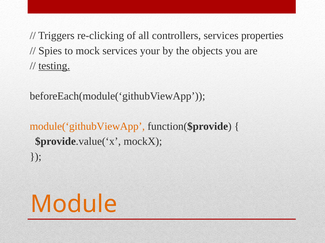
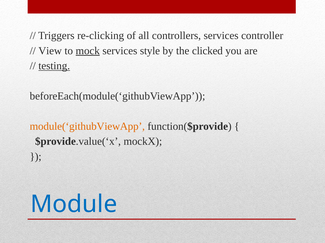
properties: properties -> controller (262, 36)
Spies: Spies -> View (50, 51)
mock underline: none -> present (88, 51)
your: your -> style (150, 51)
objects: objects -> clicked (207, 51)
Module colour: orange -> blue (74, 205)
